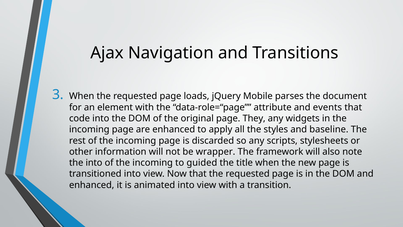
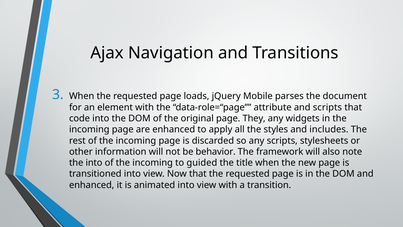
and events: events -> scripts (327, 107)
baseline: baseline -> includes (329, 129)
wrapper: wrapper -> behavior (216, 152)
